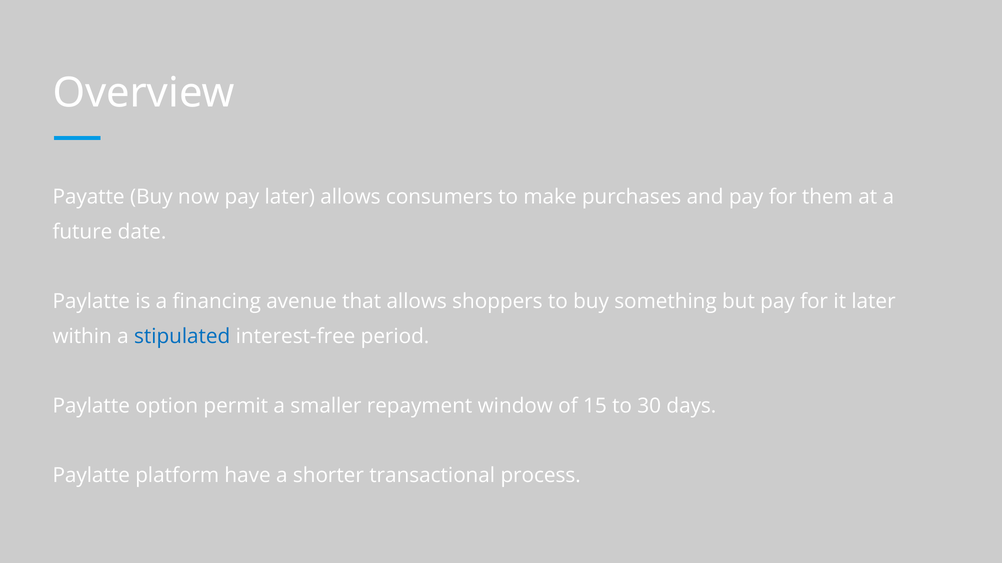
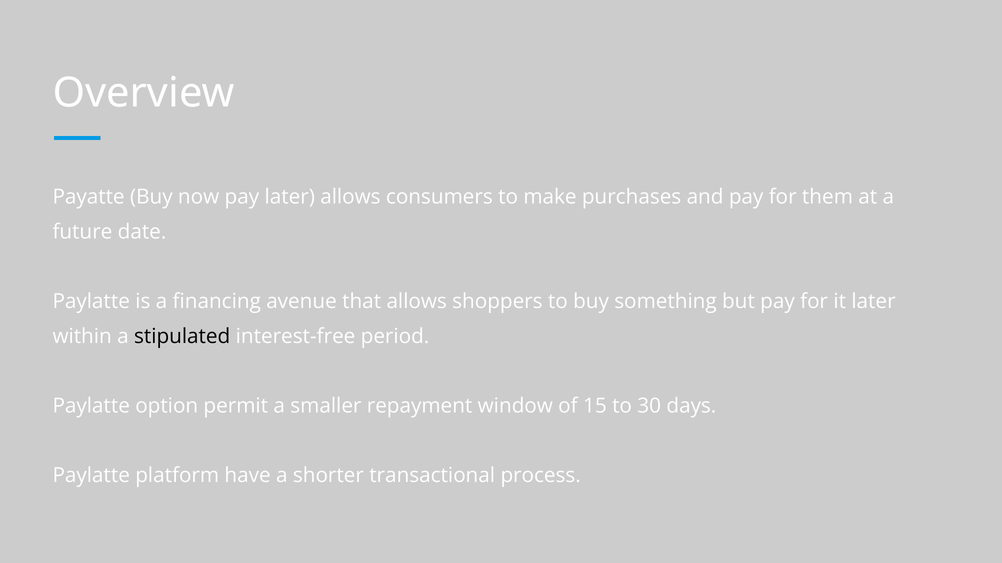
stipulated colour: blue -> black (182, 337)
